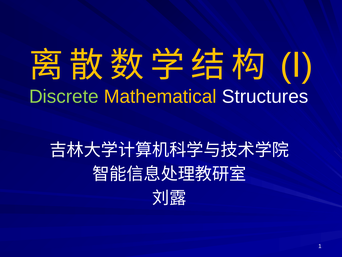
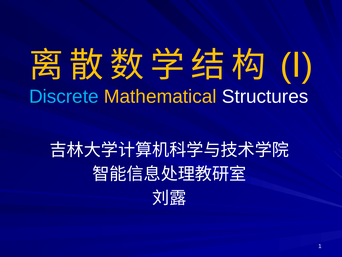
Discrete colour: light green -> light blue (64, 96)
